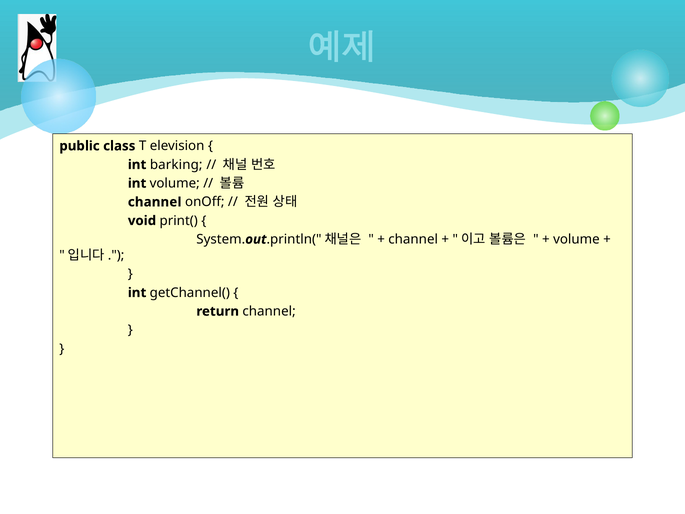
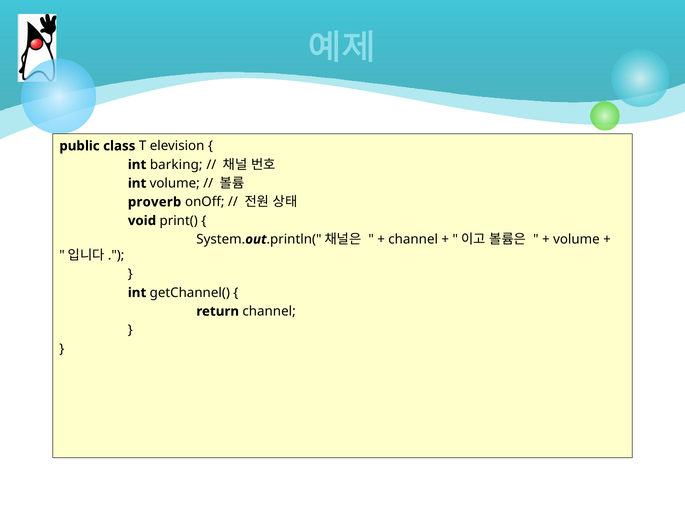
channel: channel -> proverb (155, 202)
